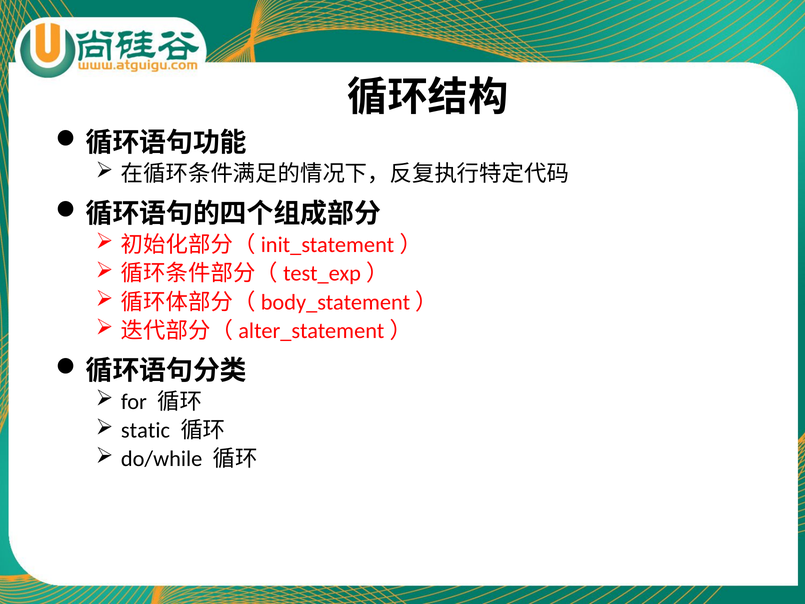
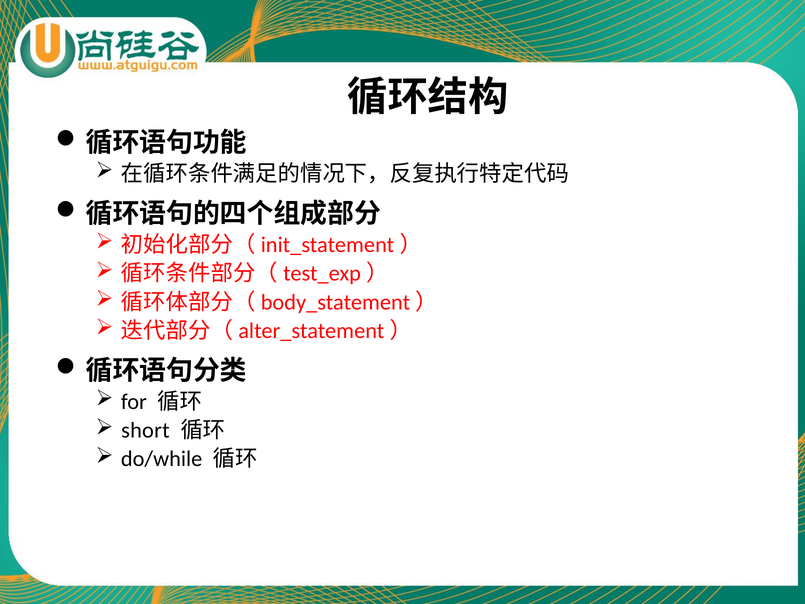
static: static -> short (145, 430)
